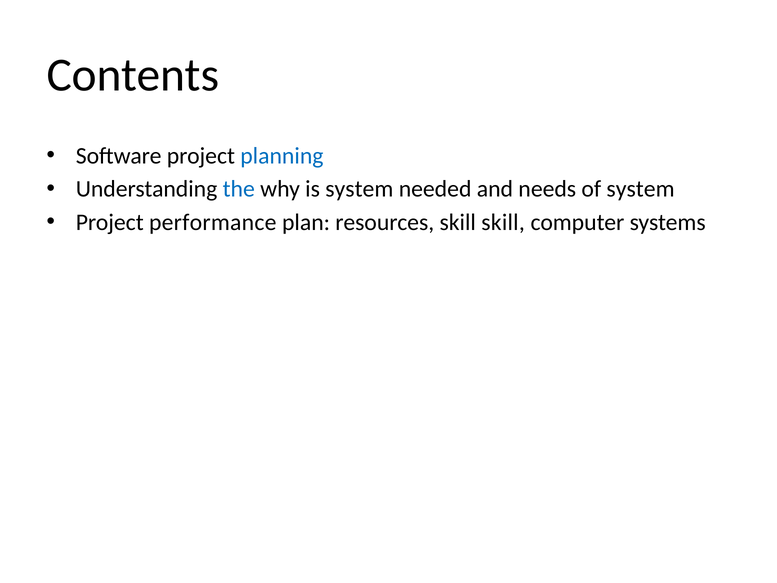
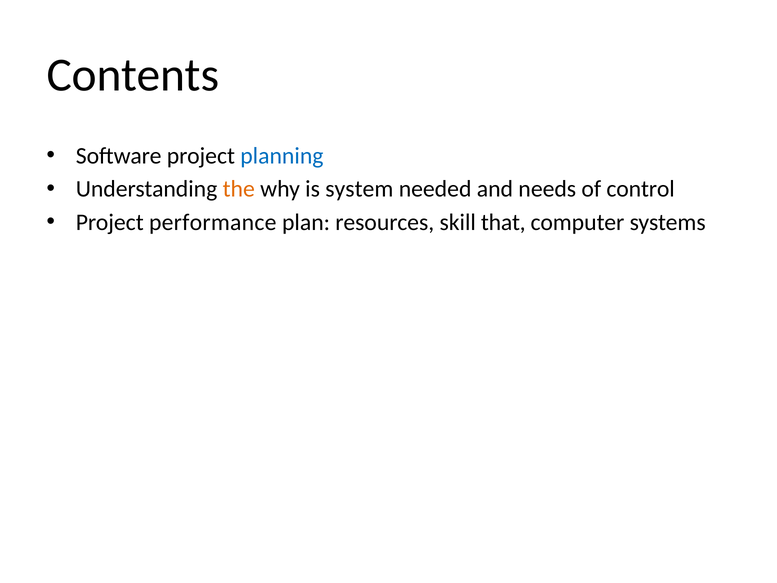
the colour: blue -> orange (239, 189)
of system: system -> control (641, 189)
skill skill: skill -> that (503, 222)
